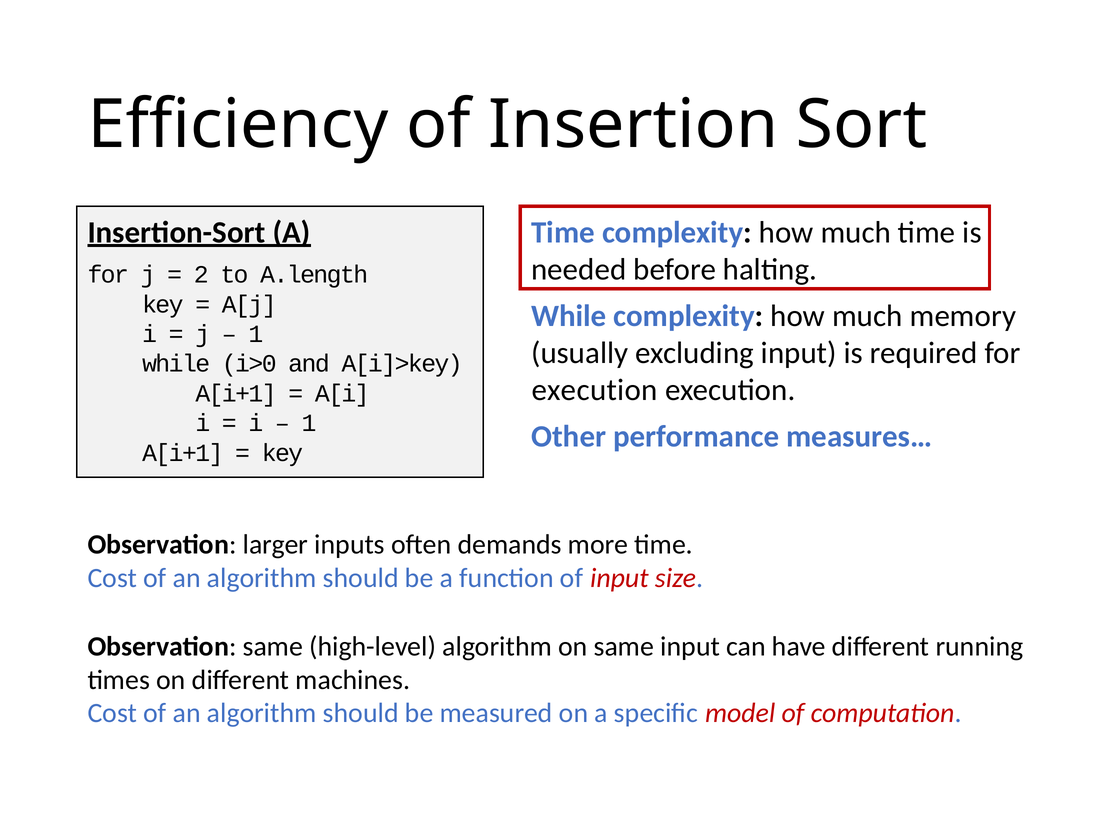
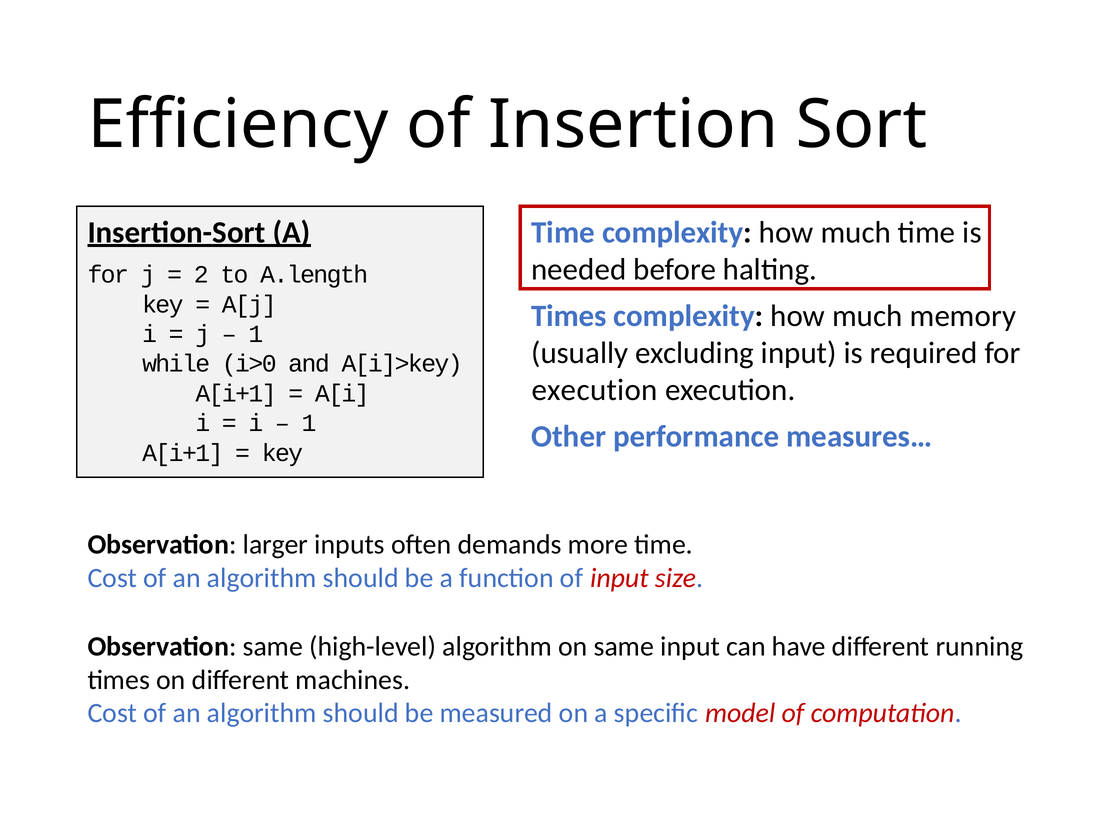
While: While -> Times (569, 316)
